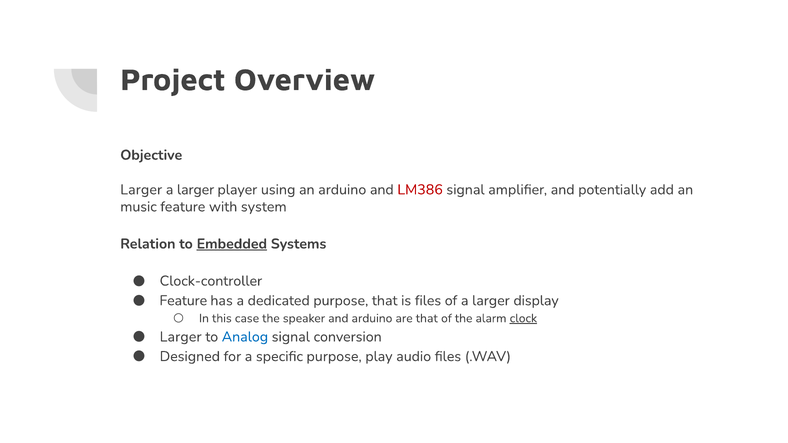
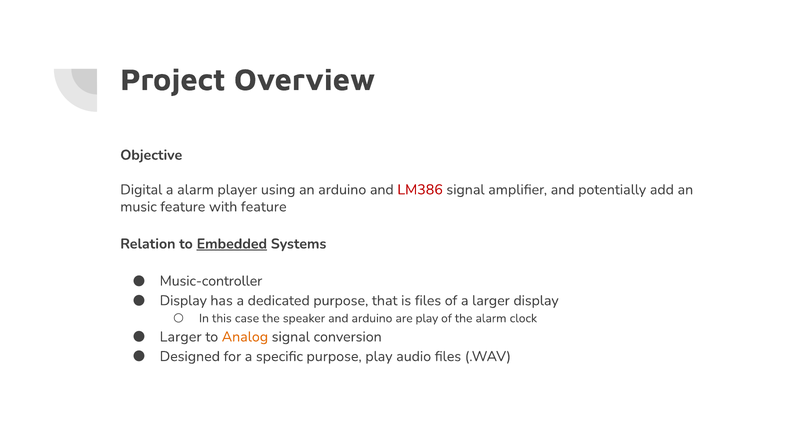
Larger: Larger -> Digital (141, 190)
larger: larger -> alarm (195, 190)
with system: system -> feature (264, 207)
Clock-controller: Clock-controller -> Music-controller (211, 281)
Feature: Feature -> Display (183, 301)
are that: that -> play (427, 318)
clock underline: present -> none (523, 318)
Analog colour: blue -> orange (245, 337)
